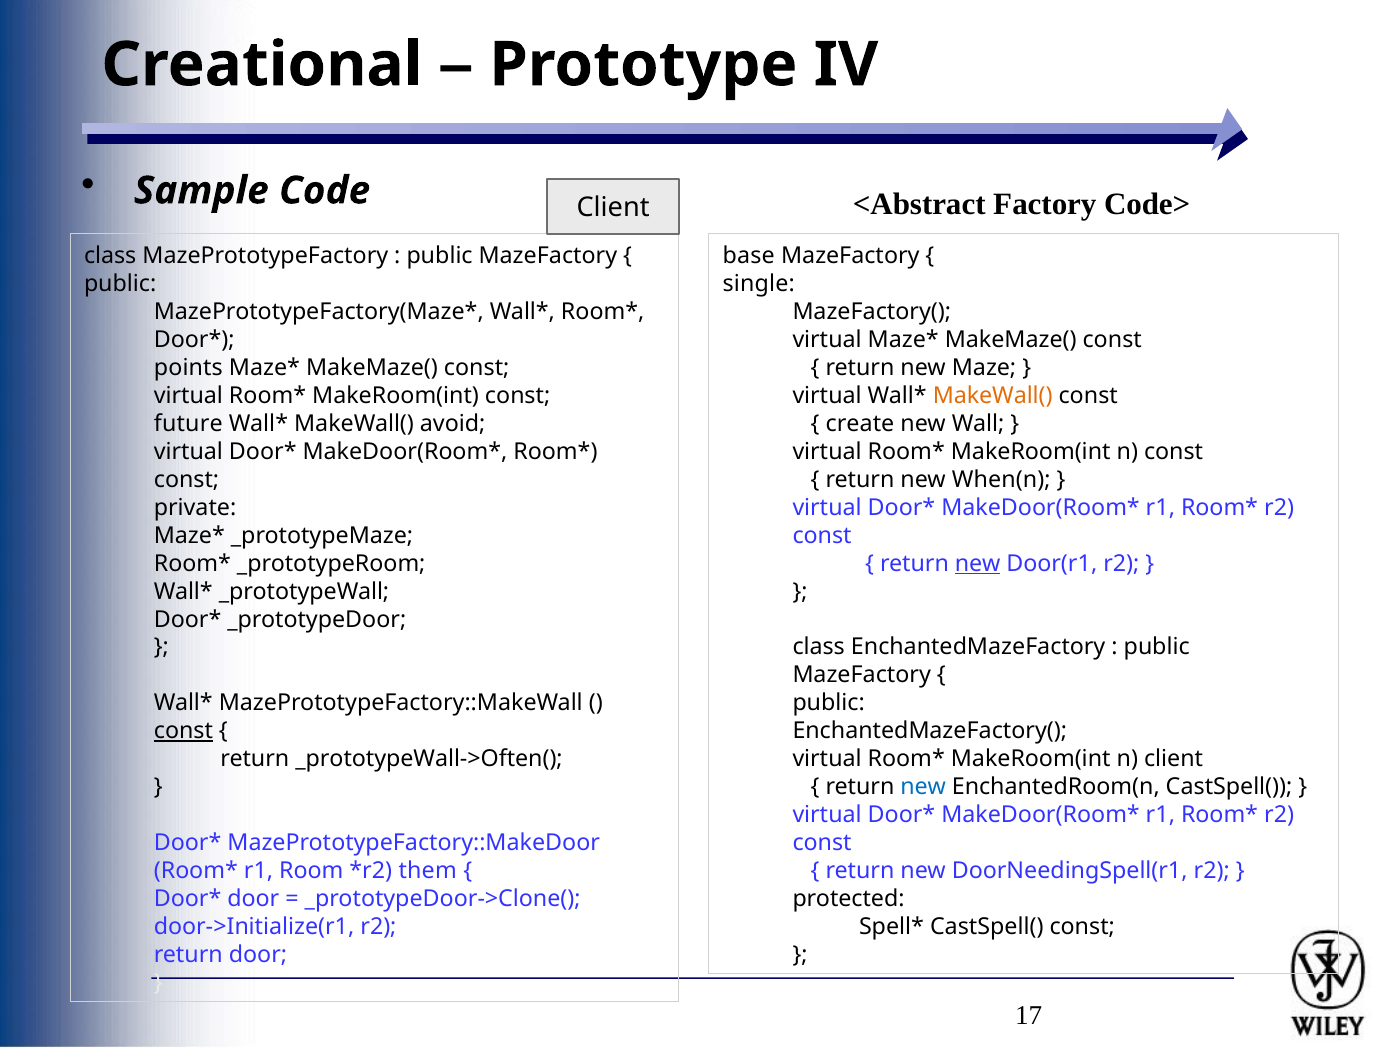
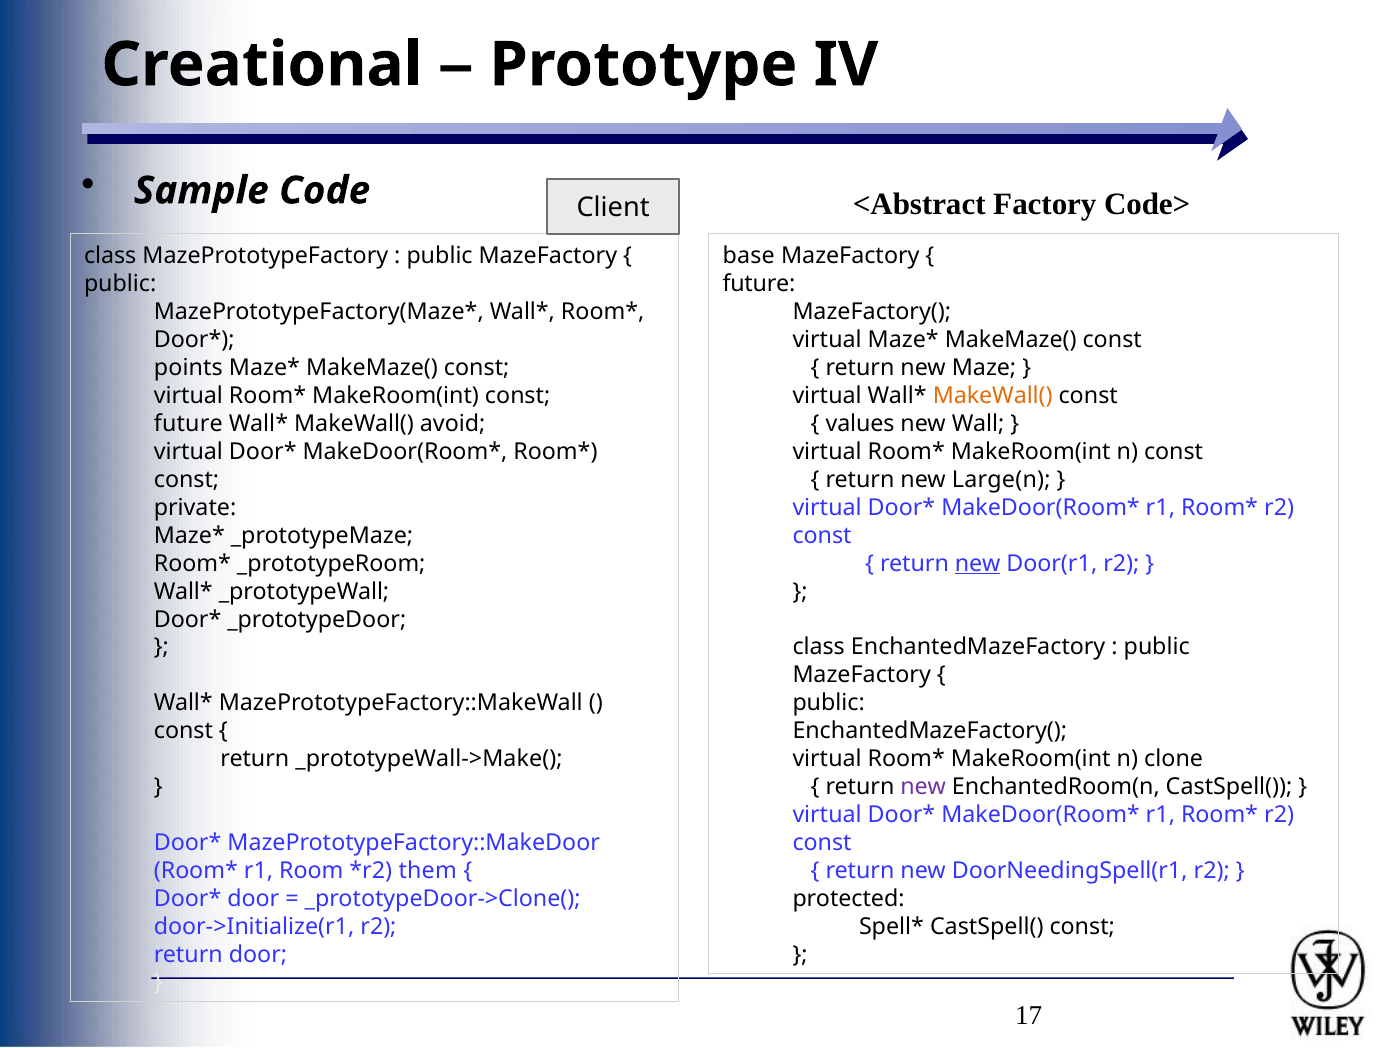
single: single -> future (759, 284)
create: create -> values (860, 424)
When(n: When(n -> Large(n (1001, 480)
const underline: present -> none (183, 731)
_prototypeWall->Often(: _prototypeWall->Often( -> _prototypeWall->Make( (429, 759)
n client: client -> clone (1174, 759)
new colour: blue -> purple (923, 787)
